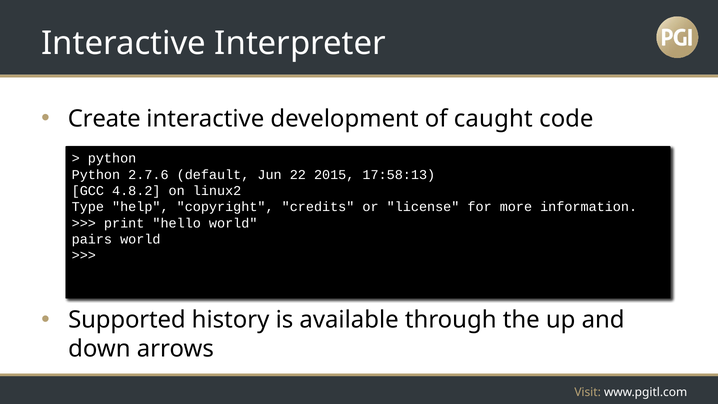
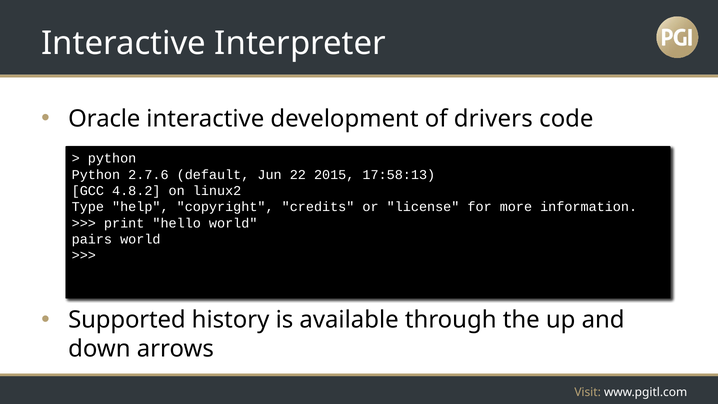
Create: Create -> Oracle (104, 119)
caught: caught -> drivers (493, 119)
